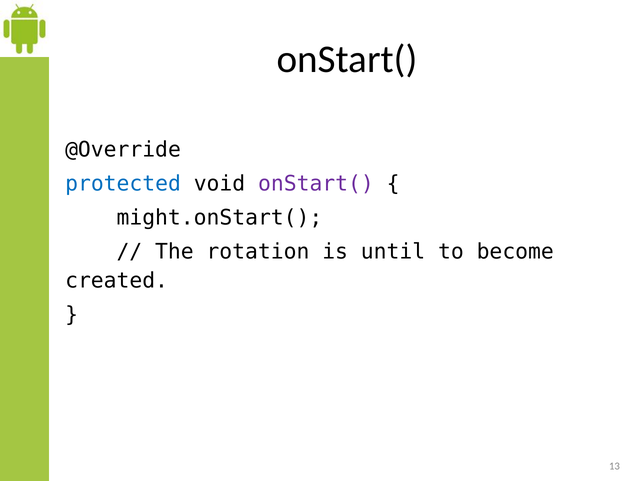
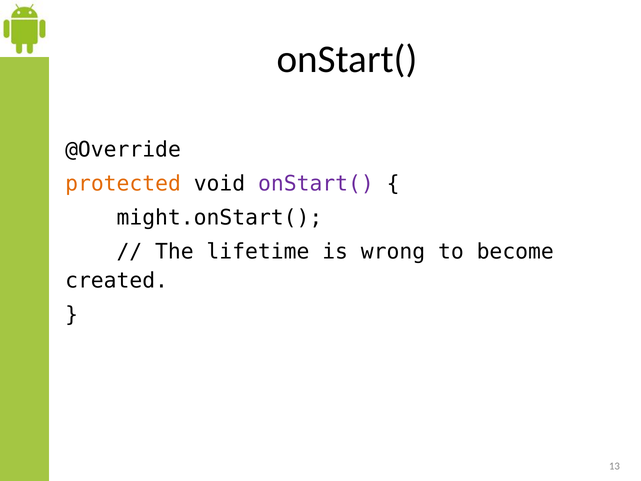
protected colour: blue -> orange (123, 183)
rotation: rotation -> lifetime (258, 251)
until: until -> wrong (393, 251)
